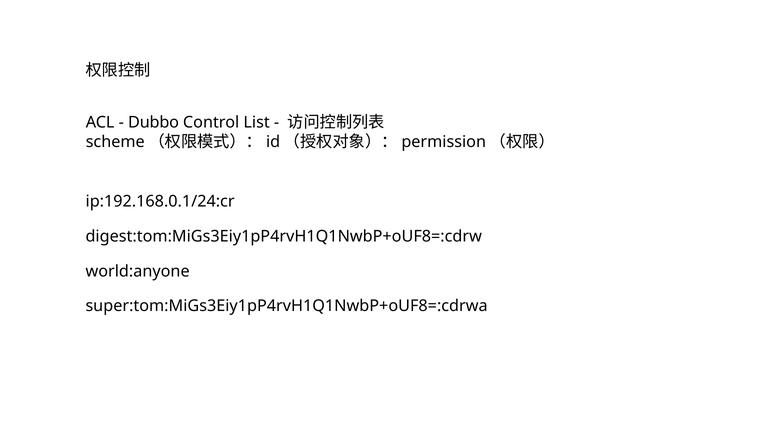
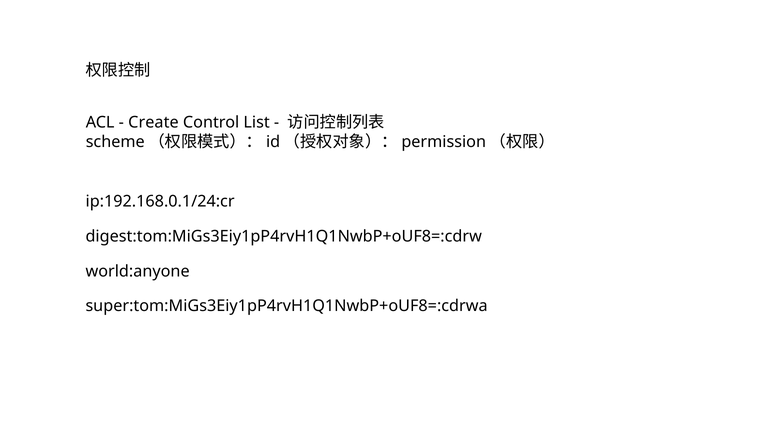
Dubbo: Dubbo -> Create (153, 122)
